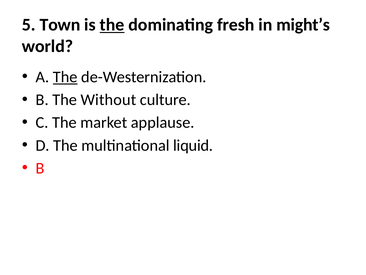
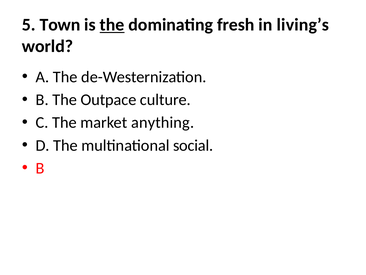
might’s: might’s -> living’s (303, 25)
The underline: present -> none (65, 77)
Without: Without -> Outpace (108, 100)
applause: applause -> anything (163, 122)
liquid: liquid -> social (193, 145)
